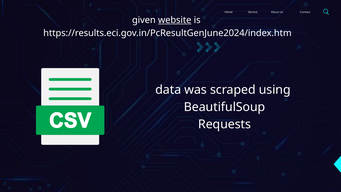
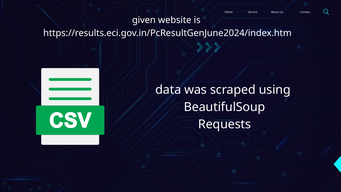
website underline: present -> none (175, 20)
